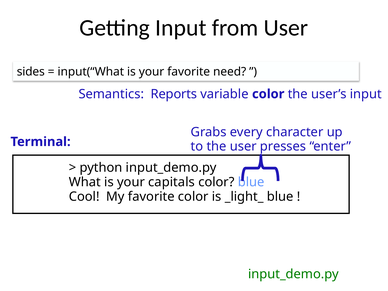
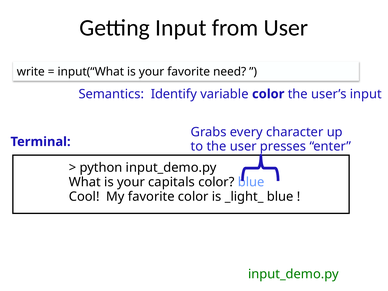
sides: sides -> write (31, 72)
Reports: Reports -> Identify (174, 94)
